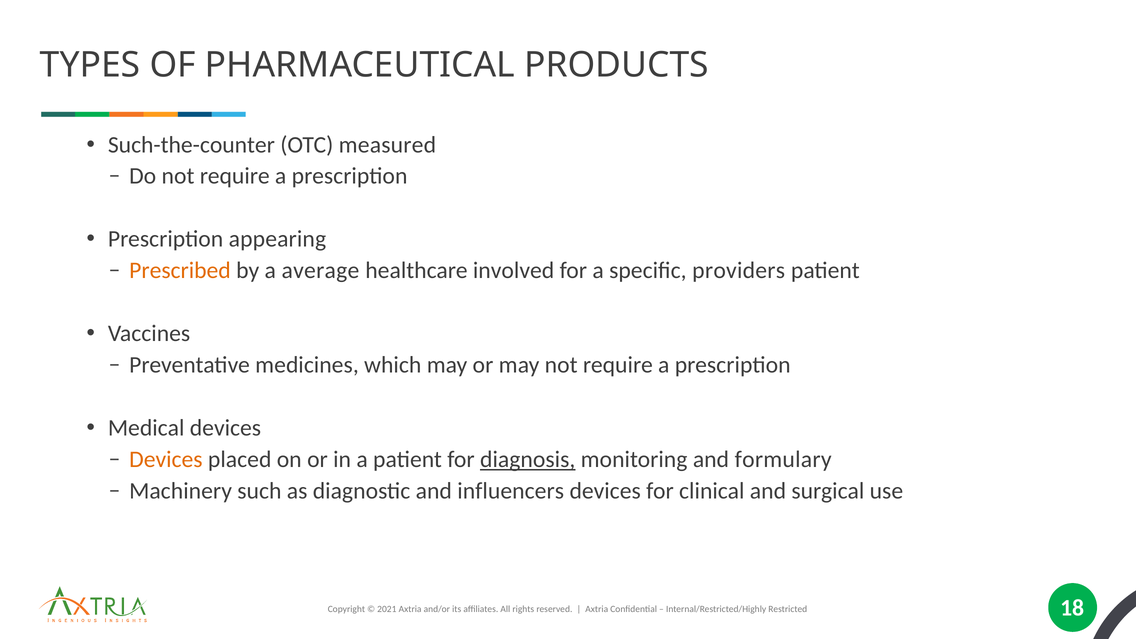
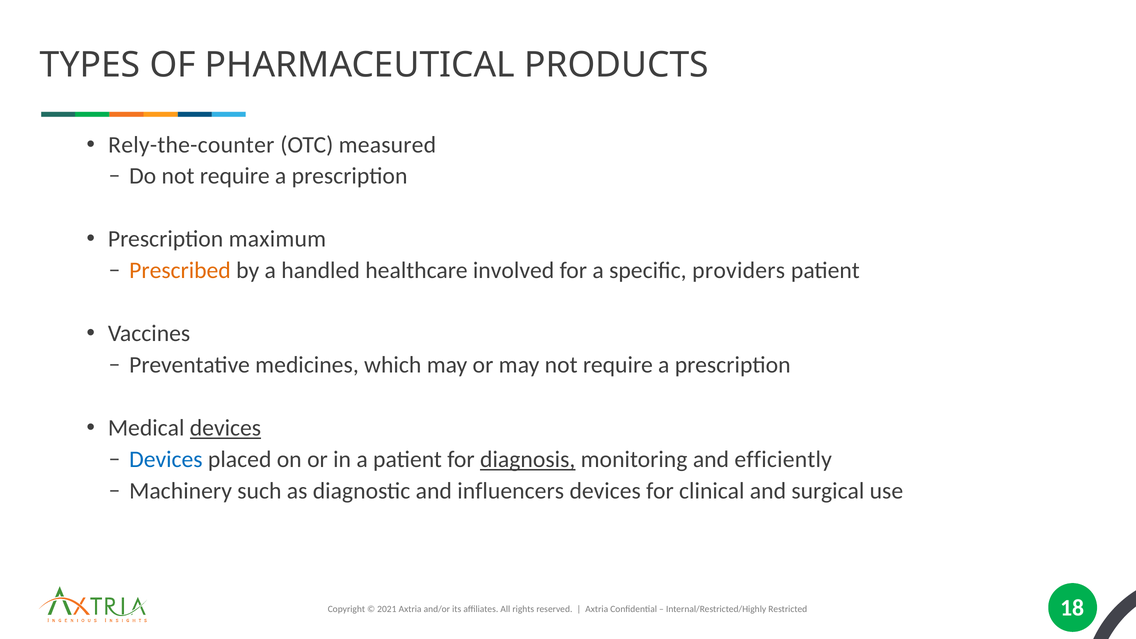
Such-the-counter: Such-the-counter -> Rely-the-counter (191, 145)
appearing: appearing -> maximum (277, 239)
average: average -> handled (321, 271)
devices underline: none -> present (225, 428)
Devices colour: orange -> blue (166, 459)
formulary: formulary -> efficiently (783, 459)
